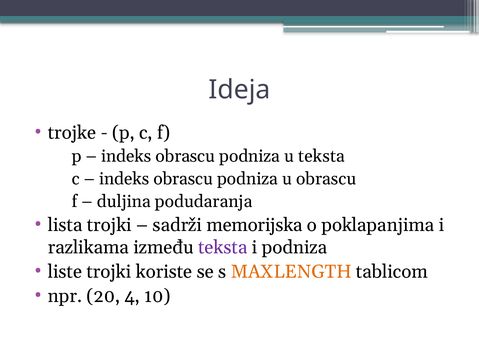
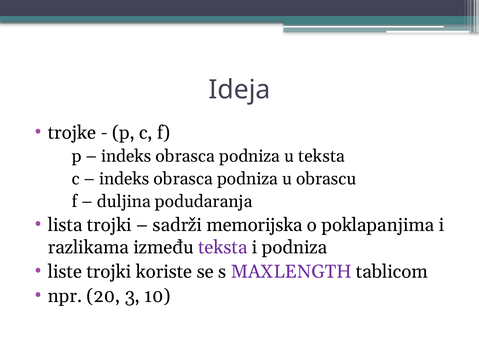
obrascu: obrascu -> obrasca (185, 156)
obrascu: obrascu -> obrasca (183, 179)
MAXLENGTH colour: orange -> purple (291, 272)
4: 4 -> 3 (132, 296)
